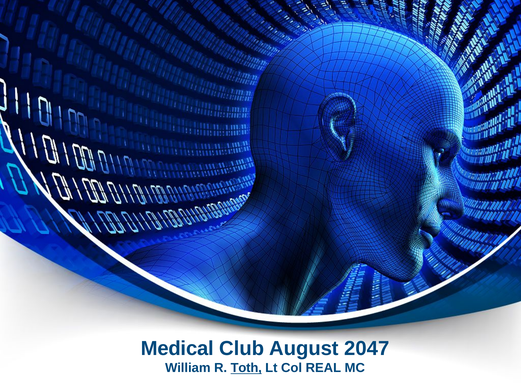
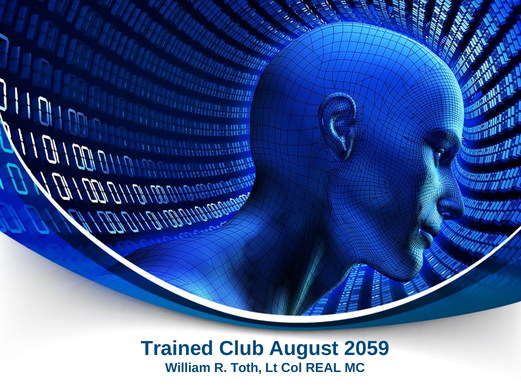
Medical: Medical -> Trained (177, 348)
2047: 2047 -> 2059 (367, 348)
Toth underline: present -> none (246, 368)
